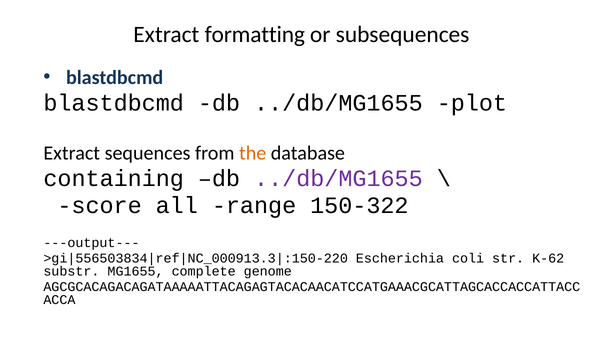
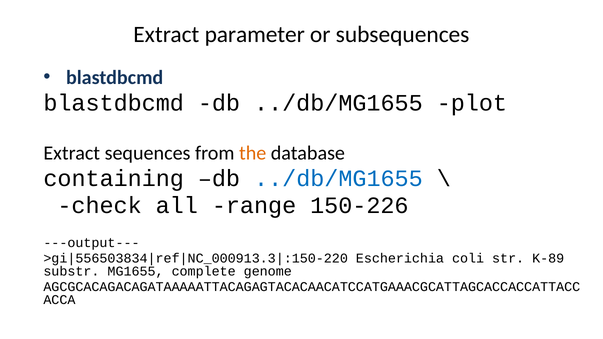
formatting: formatting -> parameter (255, 34)
../db/MG1655 colour: purple -> blue (338, 178)
score: score -> check (100, 206)
150-322: 150-322 -> 150-226 (359, 206)
K-62: K-62 -> K-89 (548, 258)
